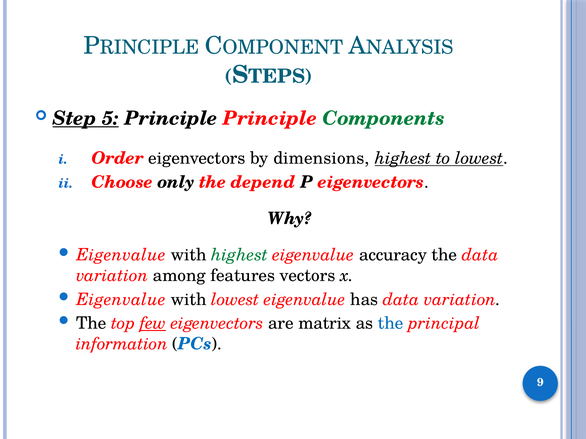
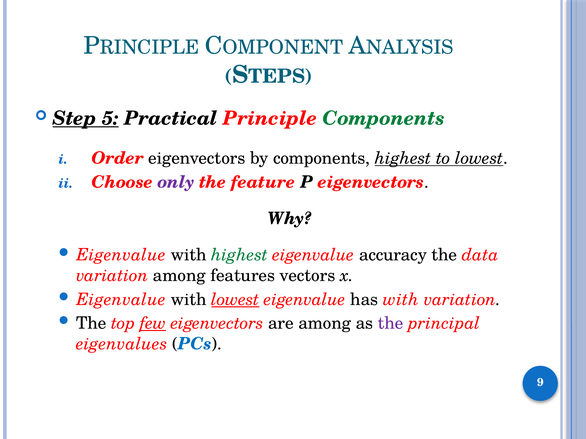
5 Principle: Principle -> Practical (171, 119)
by dimensions: dimensions -> components (322, 158)
only colour: black -> purple (176, 182)
depend: depend -> feature (263, 182)
lowest underline: none -> present (235, 300)
has data: data -> with (401, 300)
are matrix: matrix -> among (325, 324)
the colour: blue -> purple (391, 324)
information: information -> eigenvalues (122, 344)
